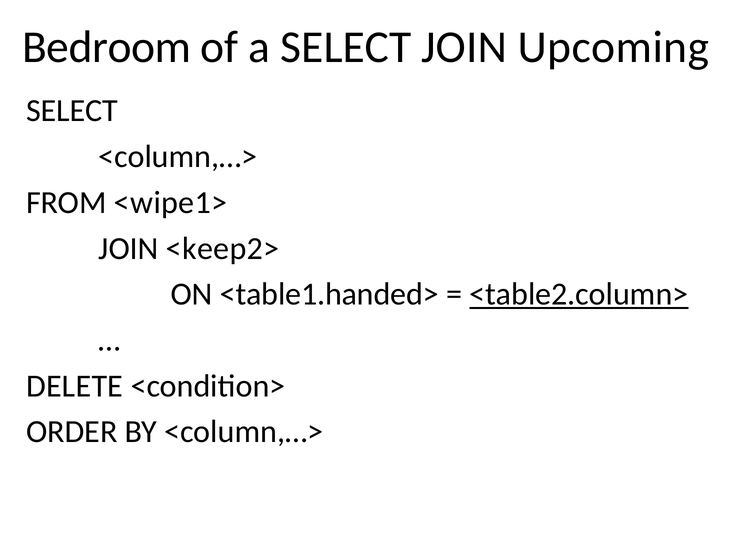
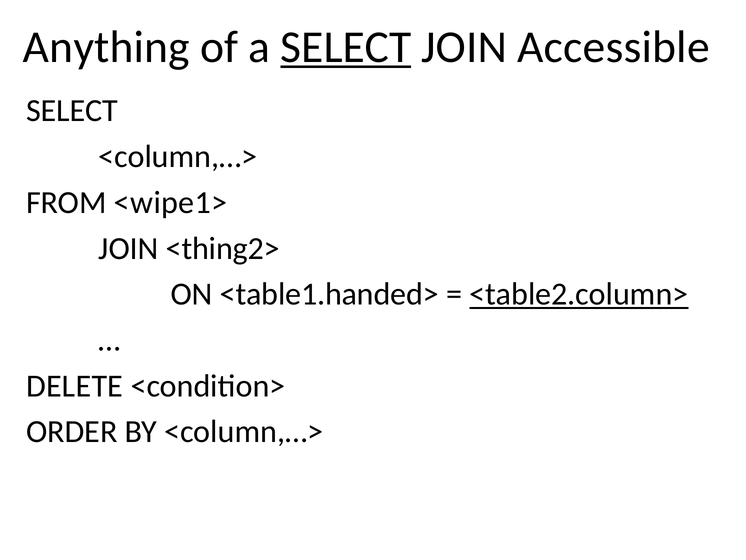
Bedroom: Bedroom -> Anything (106, 47)
SELECT underline: none -> present (346, 47)
Upcoming: Upcoming -> Accessible (614, 47)
<keep2>: <keep2> -> <thing2> (223, 248)
